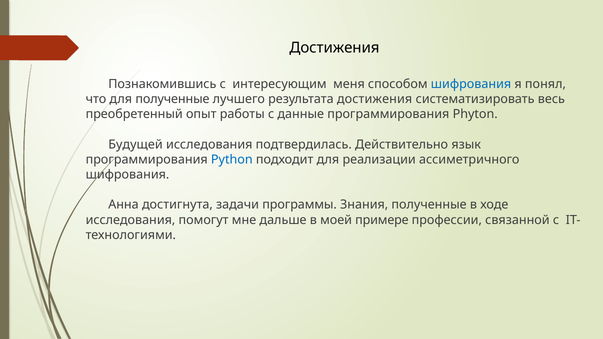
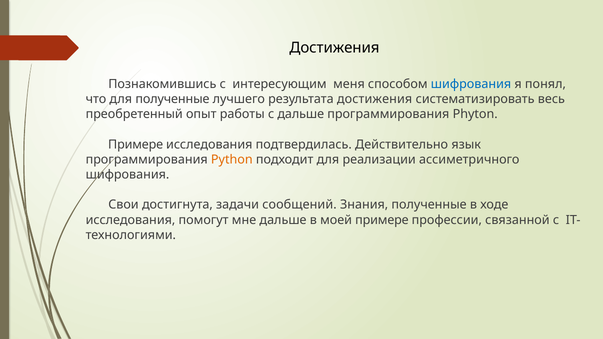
с данные: данные -> дальше (301, 114)
Будущей: Будущей -> Примере (136, 145)
Python colour: blue -> orange (232, 160)
Анна: Анна -> Свои (123, 205)
программы: программы -> сообщений (299, 205)
